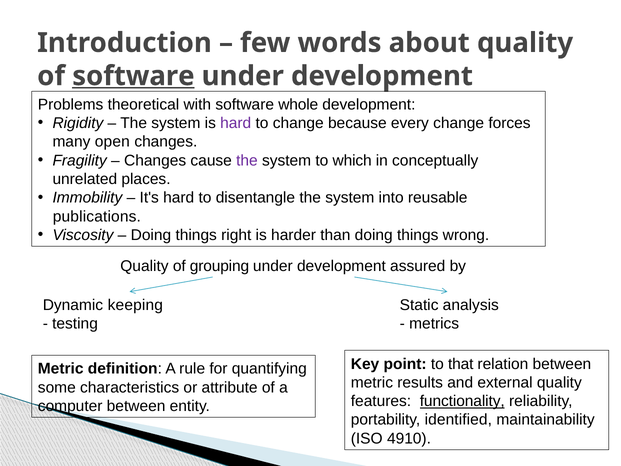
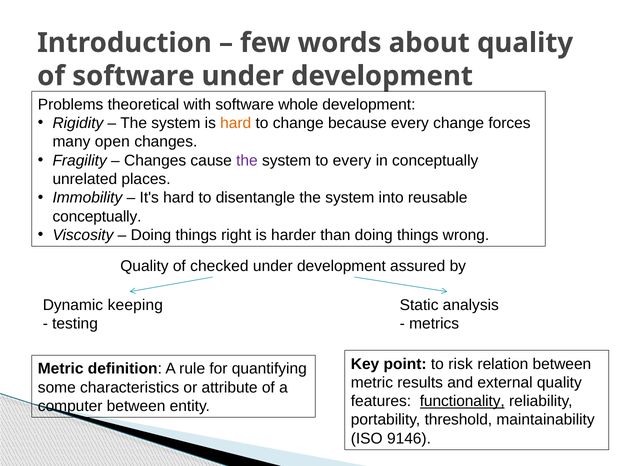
software underline: present -> none (133, 76)
hard colour: purple -> orange (236, 123)
to which: which -> every (352, 160)
publications: publications -> conceptually (97, 216)
grouping: grouping -> checked (219, 266)
that: that -> risk (461, 364)
identified: identified -> threshold (458, 420)
4910: 4910 -> 9146 (409, 438)
